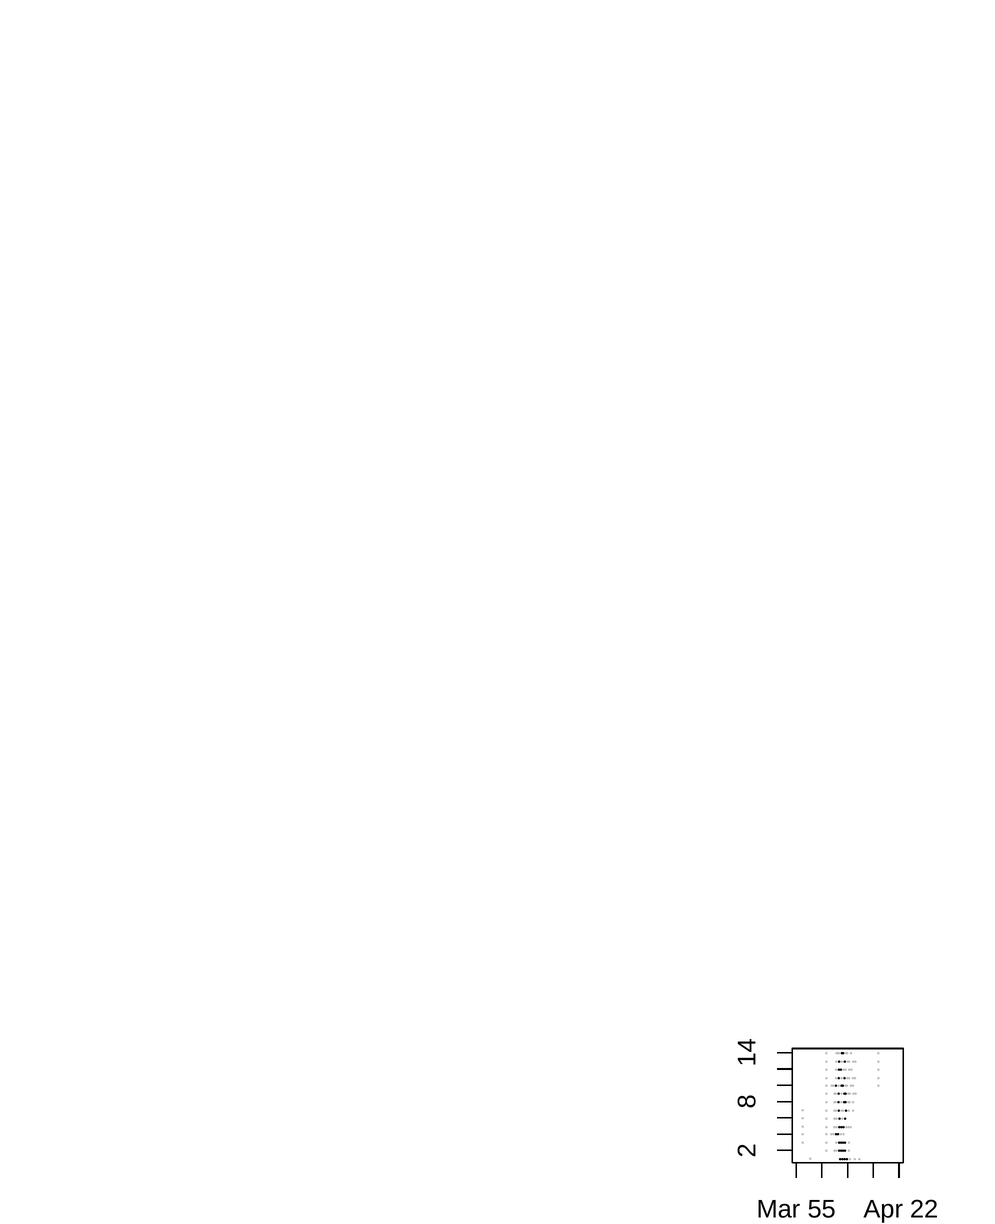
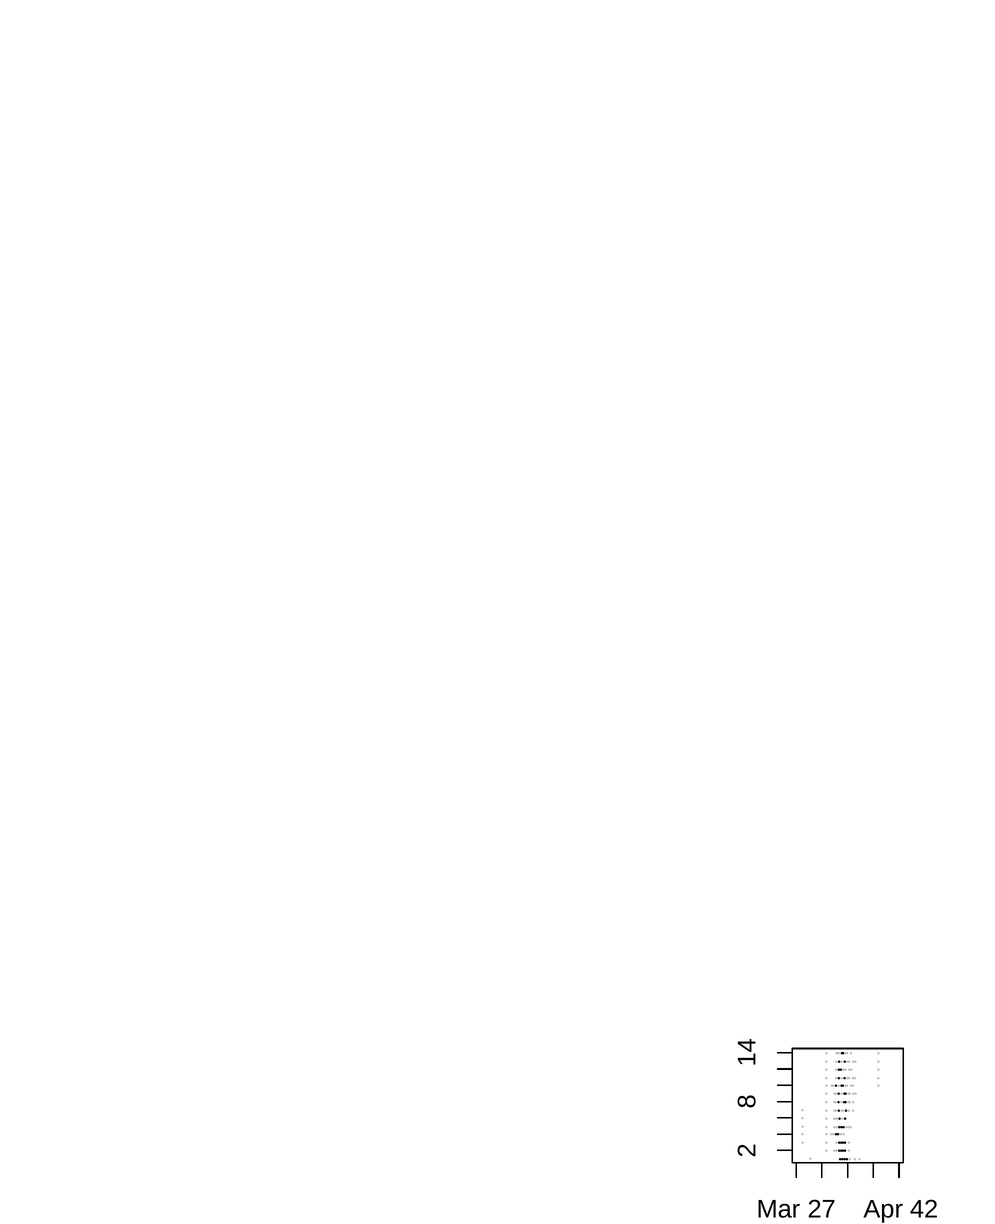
55: 55 -> 27 (822, 1210)
22: 22 -> 42 (924, 1210)
